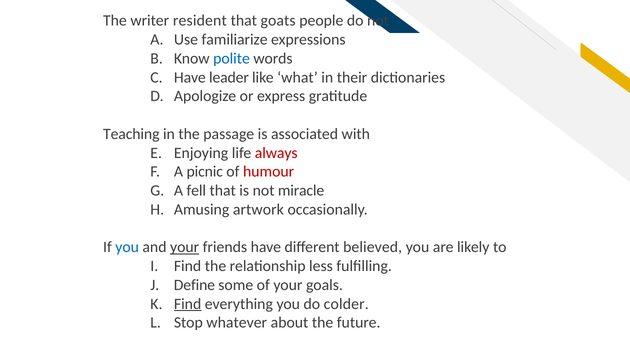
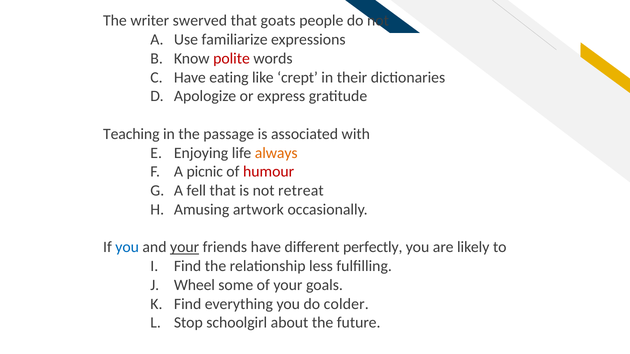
resident: resident -> swerved (200, 21)
polite colour: blue -> red (232, 59)
leader: leader -> eating (229, 77)
what: what -> crept (298, 77)
always colour: red -> orange (276, 153)
miracle: miracle -> retreat (301, 191)
believed: believed -> perfectly (373, 248)
Define: Define -> Wheel (194, 285)
Find underline: present -> none (188, 304)
whatever: whatever -> schoolgirl (237, 323)
